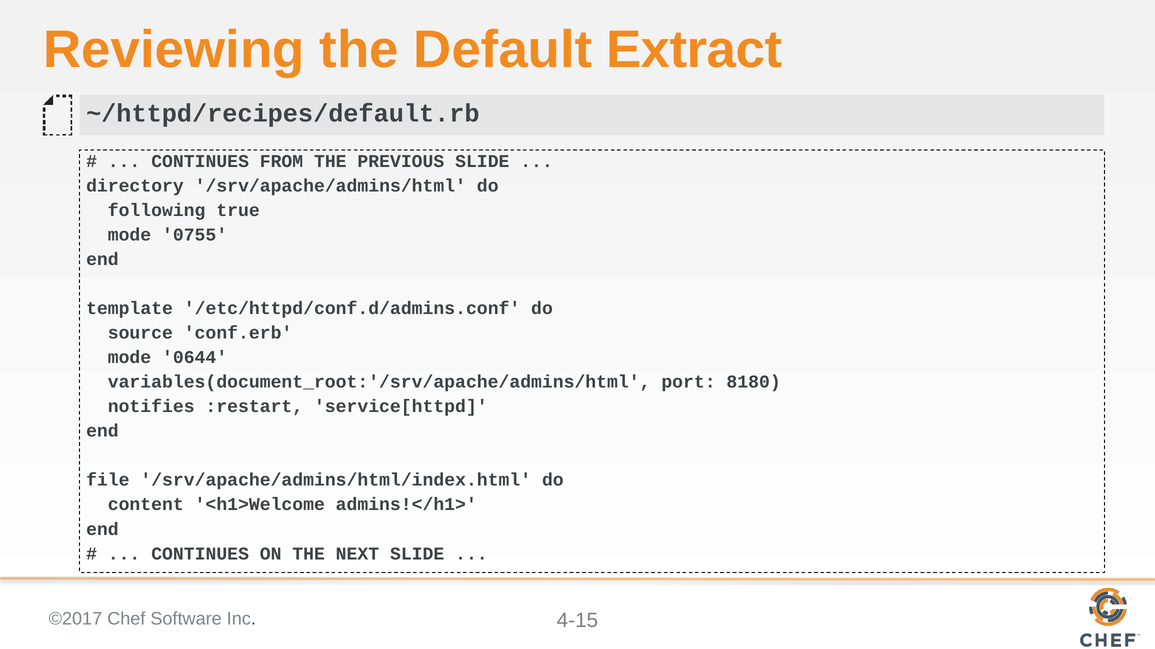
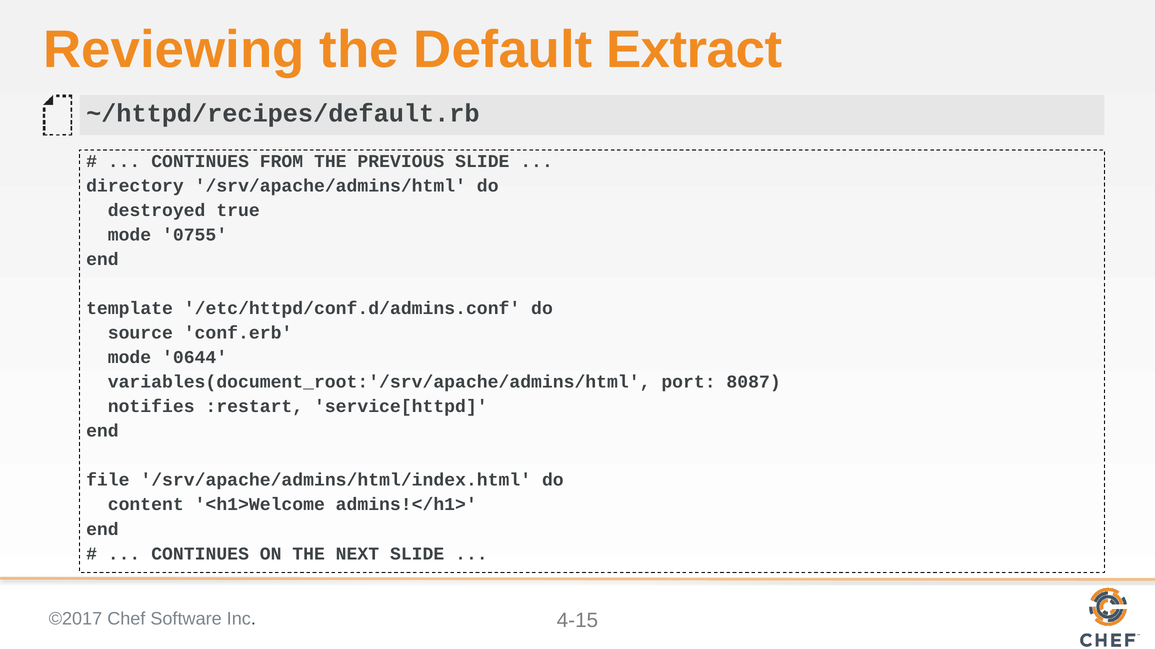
following: following -> destroyed (157, 210)
8180: 8180 -> 8087 (754, 382)
